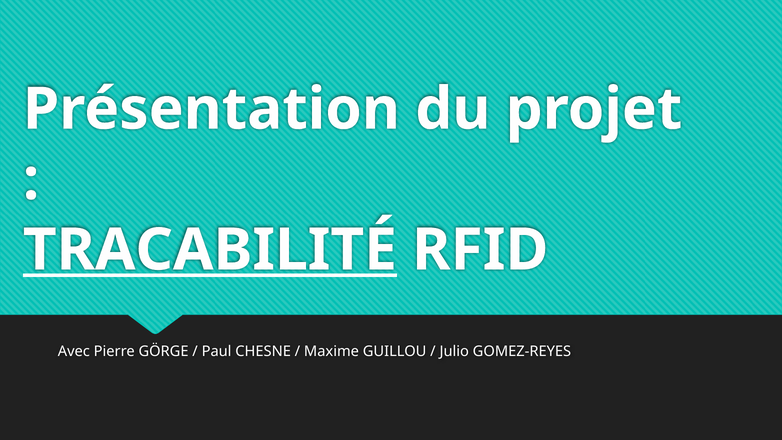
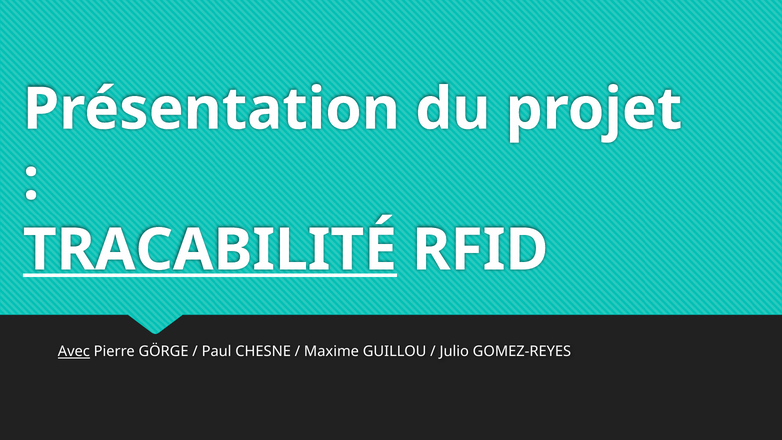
Avec underline: none -> present (74, 351)
